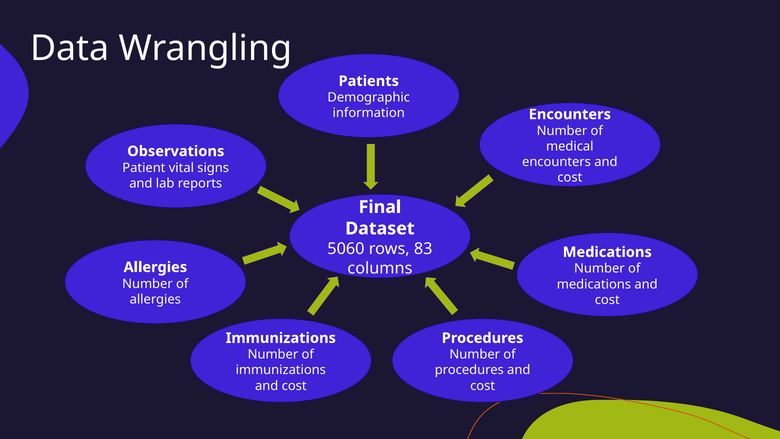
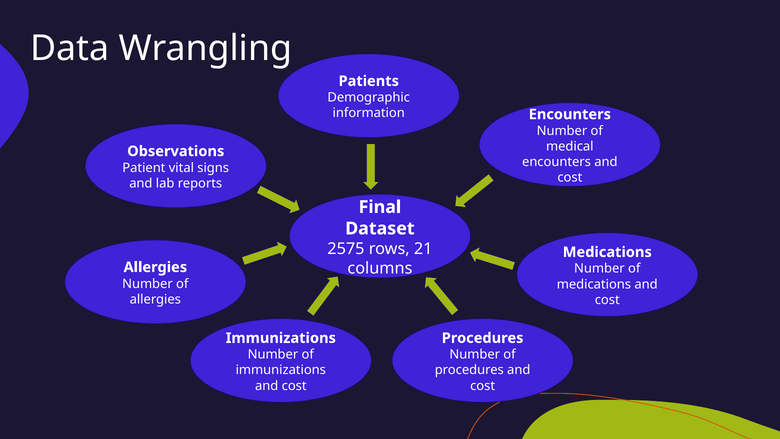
5060: 5060 -> 2575 (346, 249)
83: 83 -> 21 (423, 249)
